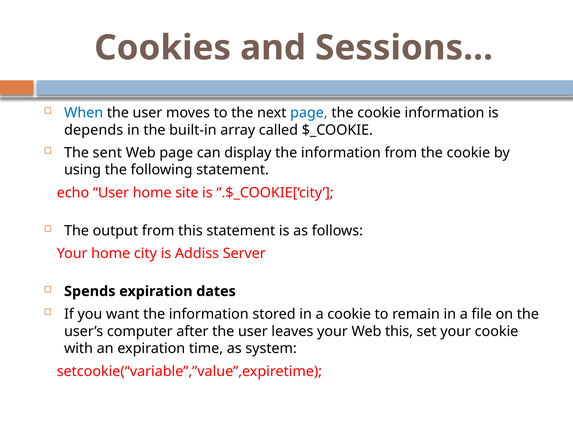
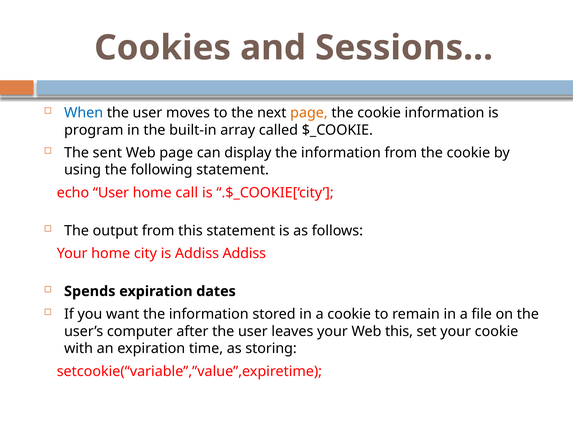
page colour: blue -> orange (309, 113)
depends: depends -> program (94, 130)
site: site -> call (187, 193)
Addiss Server: Server -> Addiss (244, 253)
system: system -> storing (271, 348)
